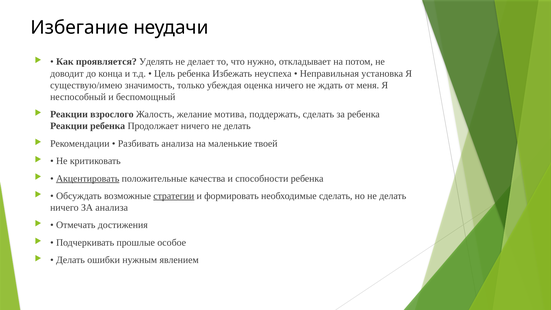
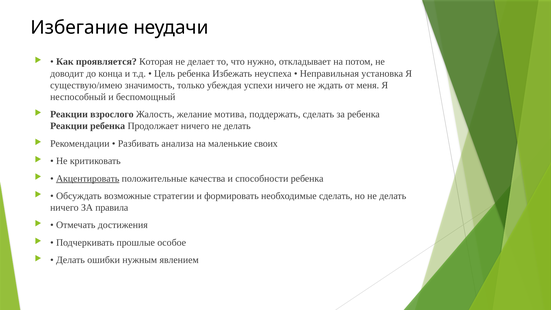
Уделять: Уделять -> Которая (156, 62)
оценка: оценка -> успехи (258, 85)
твоей: твоей -> своих (266, 144)
стратегии underline: present -> none (174, 196)
ЗА анализа: анализа -> правила (112, 208)
